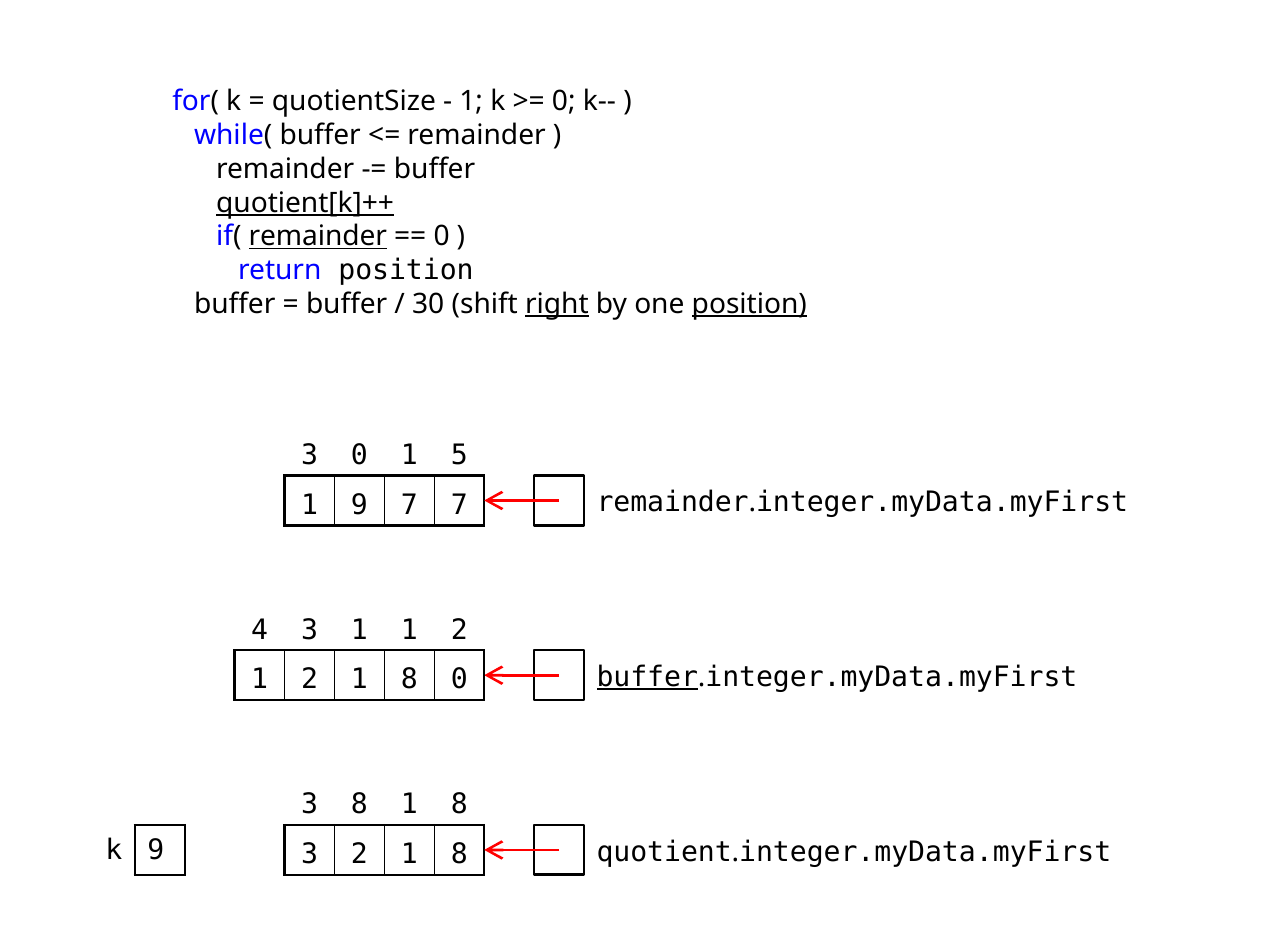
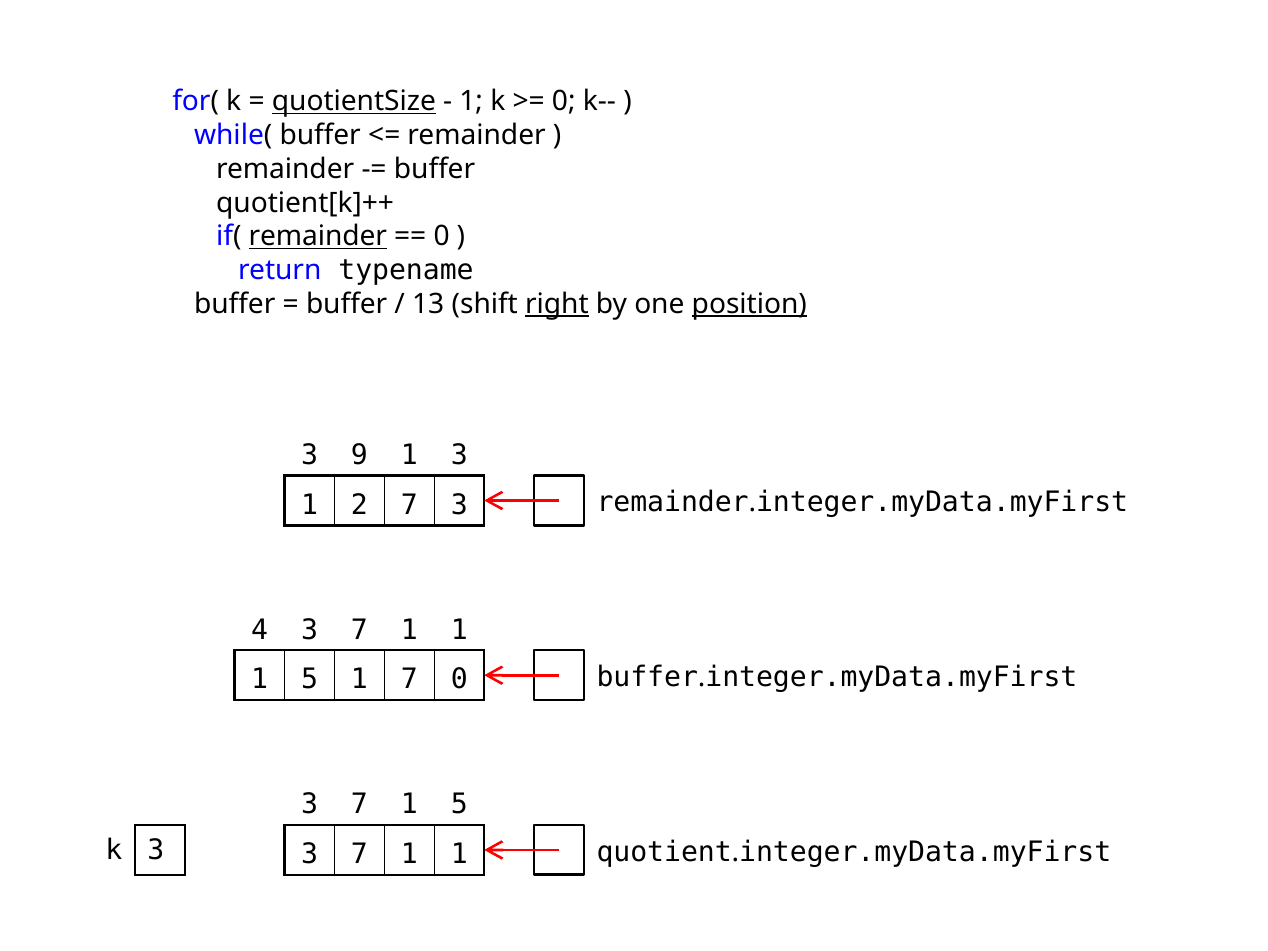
quotientSize underline: none -> present (354, 101)
quotient[k]++ underline: present -> none (305, 203)
return position: position -> typename (406, 270)
30: 30 -> 13 (428, 304)
3 0: 0 -> 9 (359, 455)
1 5: 5 -> 3 (459, 455)
1 9: 9 -> 2 (359, 505)
7 7: 7 -> 3 (459, 505)
4 3 1: 1 -> 7 (359, 630)
2: 2 -> 1 (459, 630)
buffer underline: present -> none (647, 677)
2: 2 -> 5 (310, 680)
8: 8 -> 7 (409, 680)
8: 8 -> 7 (359, 804)
8: 8 -> 5 (459, 804)
k 9: 9 -> 3 (156, 850)
2: 2 -> 7 (359, 854)
8: 8 -> 1 (459, 854)
